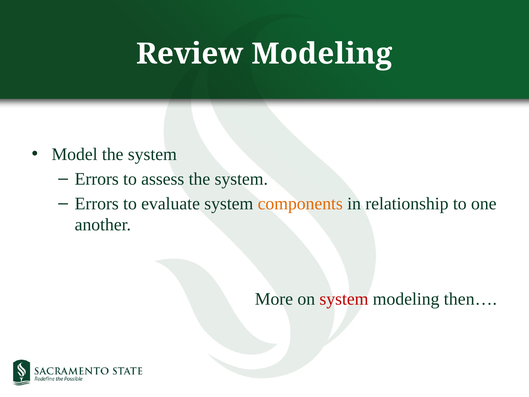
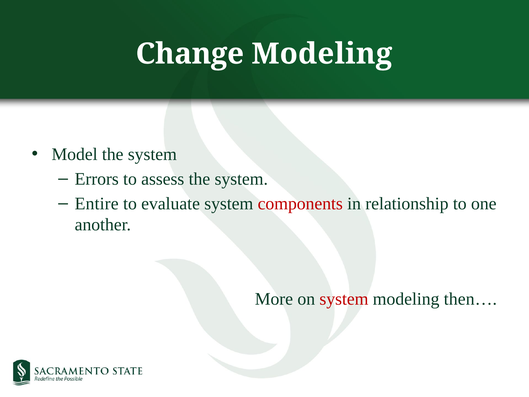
Review: Review -> Change (190, 54)
Errors: Errors -> Entire (97, 203)
components colour: orange -> red (300, 203)
